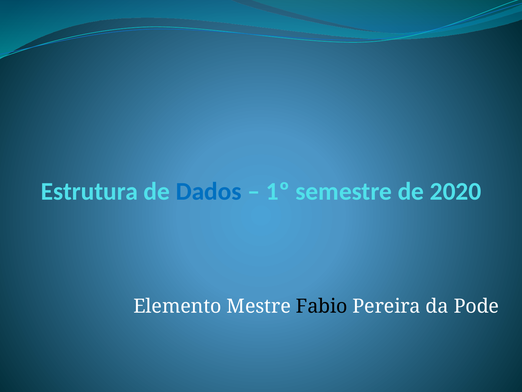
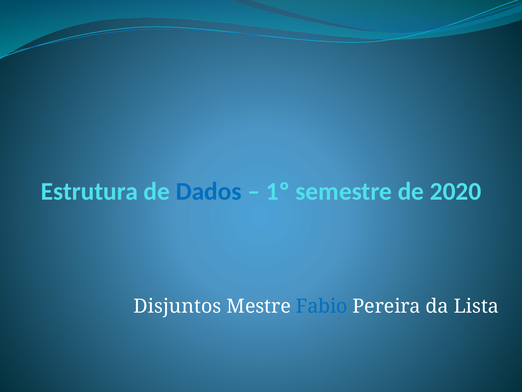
Elemento: Elemento -> Disjuntos (177, 306)
Fabio colour: black -> blue (322, 306)
Pode: Pode -> Lista (476, 306)
